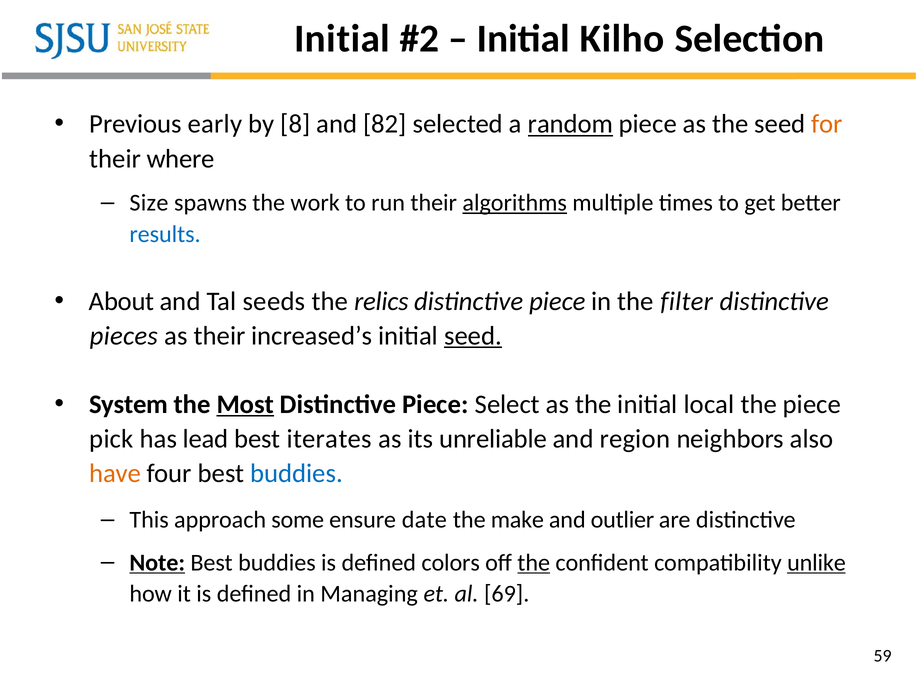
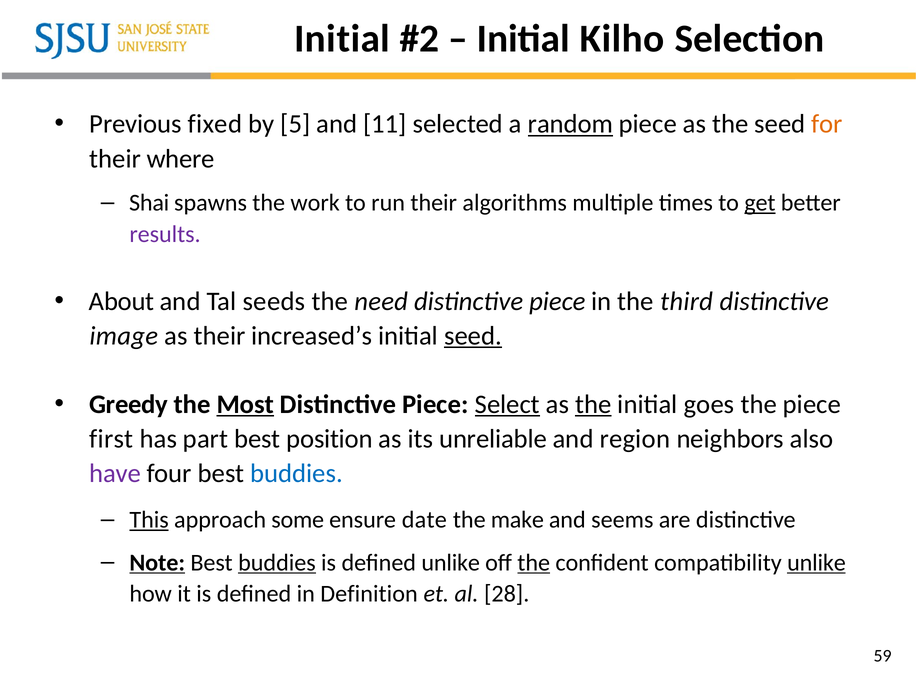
early: early -> fixed (215, 124)
8: 8 -> 5 (295, 124)
82: 82 -> 11 (385, 124)
Size: Size -> Shai (149, 203)
algorithms underline: present -> none (515, 203)
get underline: none -> present (760, 203)
results colour: blue -> purple (165, 234)
relics: relics -> need (381, 301)
filter: filter -> third (687, 301)
pieces: pieces -> image (124, 336)
System: System -> Greedy (129, 404)
Select underline: none -> present (507, 404)
the underline: none -> present (593, 404)
local: local -> goes (709, 404)
pick: pick -> first (111, 439)
lead: lead -> part (205, 439)
iterates: iterates -> position (329, 439)
have colour: orange -> purple (115, 474)
This underline: none -> present (149, 520)
outlier: outlier -> seems (622, 520)
buddies underline: none -> present (277, 563)
defined colors: colors -> unlike (451, 563)
Managing: Managing -> Definition (369, 594)
69: 69 -> 28 (507, 594)
